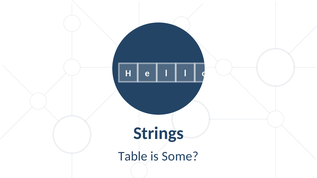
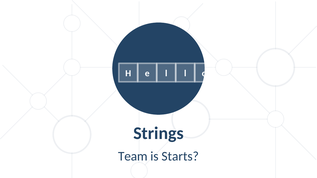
Table: Table -> Team (133, 157)
Some: Some -> Starts (180, 157)
